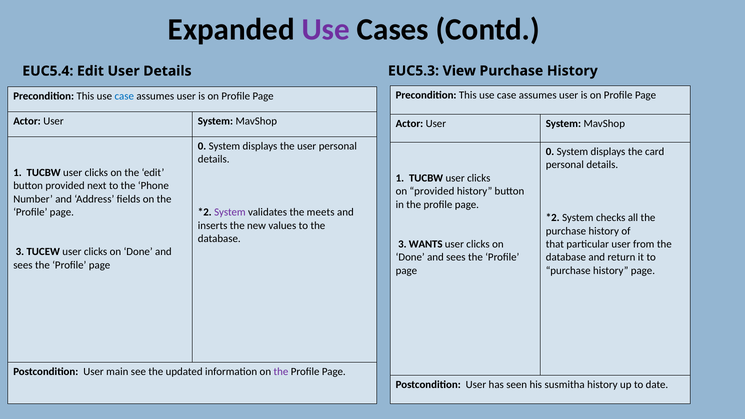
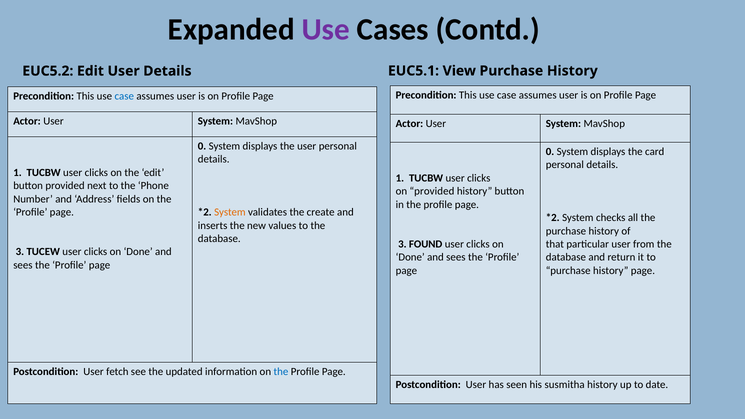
EUC5.3: EUC5.3 -> EUC5.1 (413, 71)
EUC5.4: EUC5.4 -> EUC5.2 (48, 71)
System colour: purple -> orange (230, 212)
meets: meets -> create (321, 212)
WANTS: WANTS -> FOUND (426, 244)
main: main -> fetch (117, 372)
the colour: purple -> blue (281, 372)
